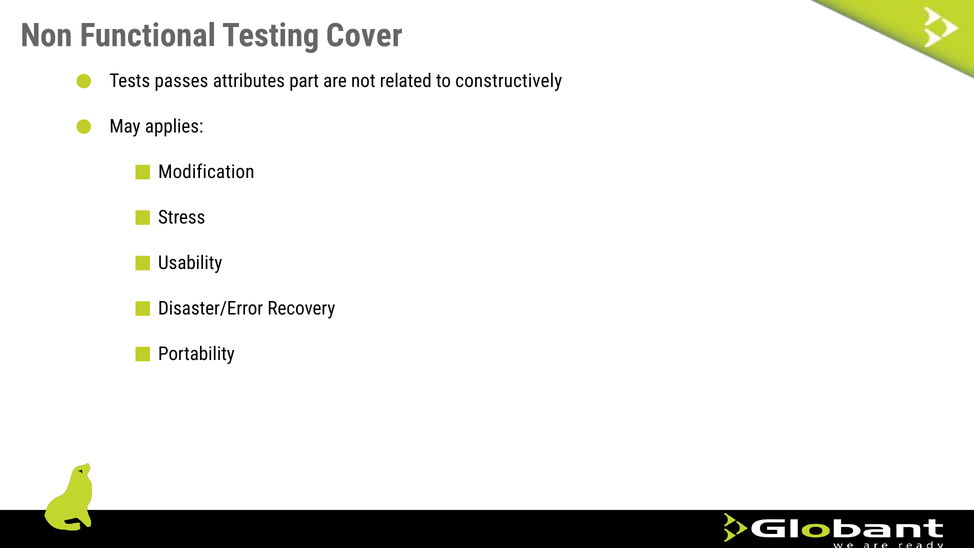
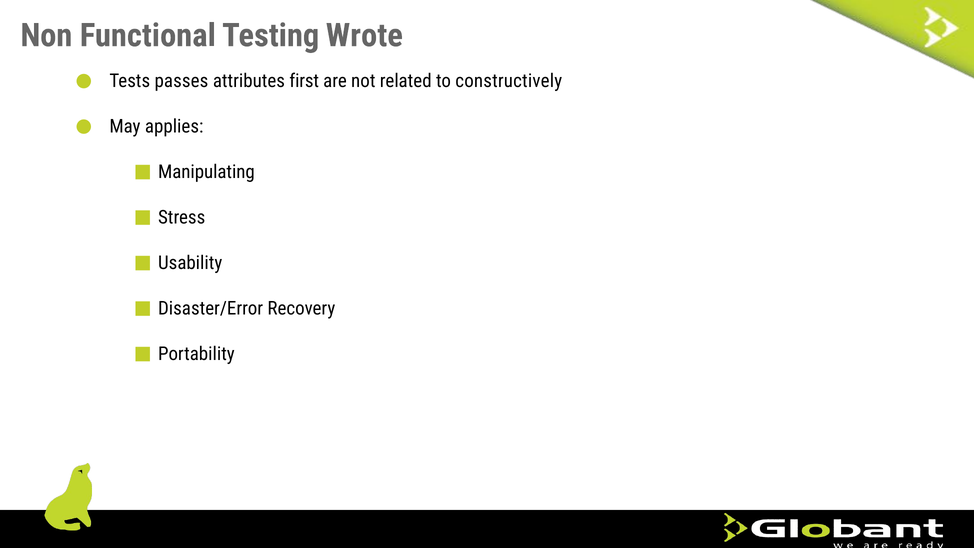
Cover: Cover -> Wrote (364, 35)
part: part -> first (304, 81)
Modification: Modification -> Manipulating (206, 172)
